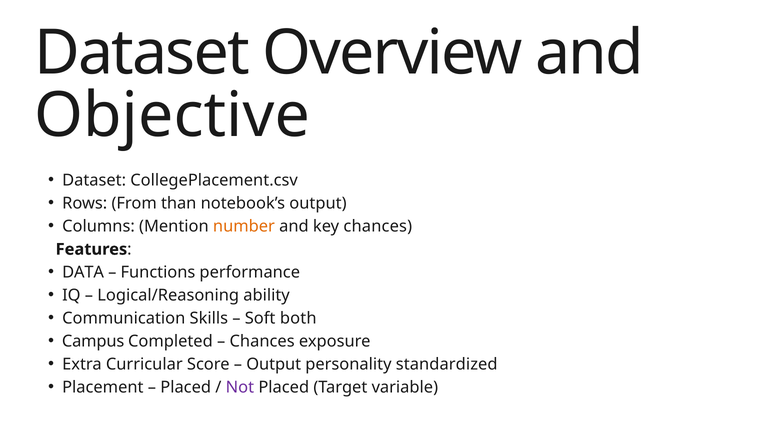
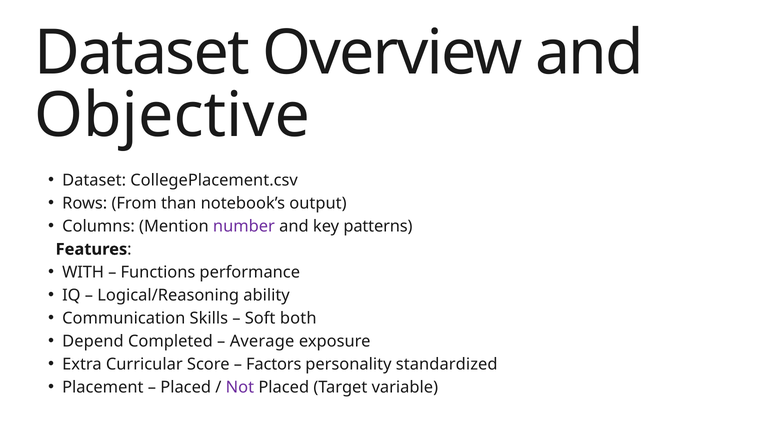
number colour: orange -> purple (244, 226)
key chances: chances -> patterns (378, 226)
DATA: DATA -> WITH (83, 272)
Campus: Campus -> Depend (93, 342)
Chances: Chances -> Average (262, 342)
Output: Output -> Factors (274, 365)
